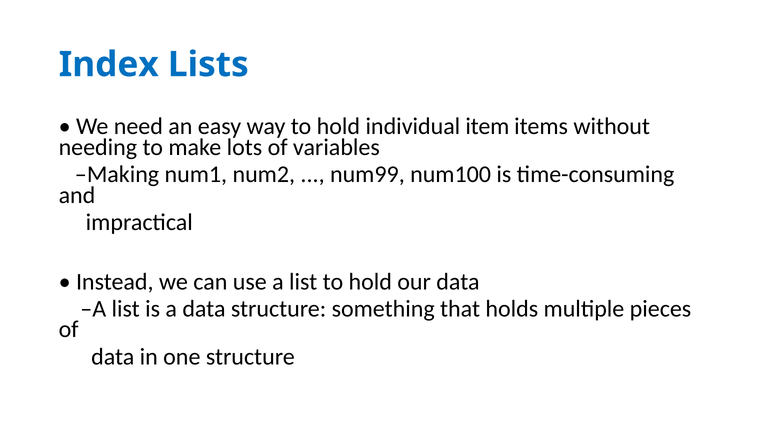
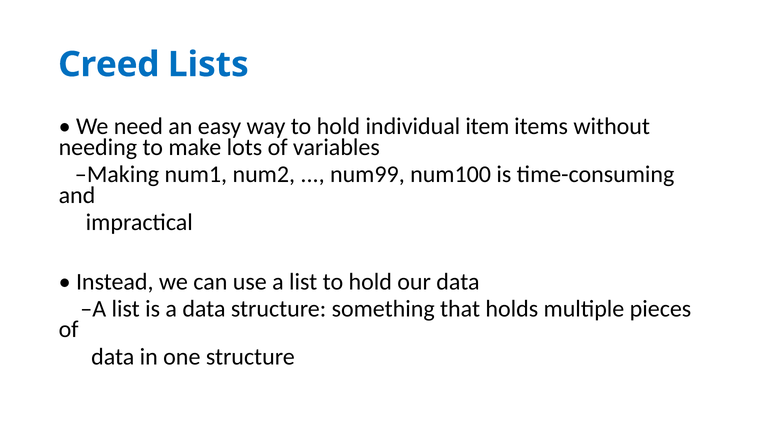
Index: Index -> Creed (109, 65)
